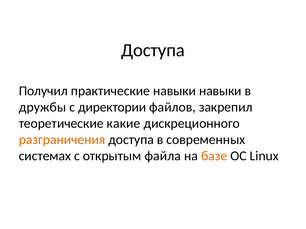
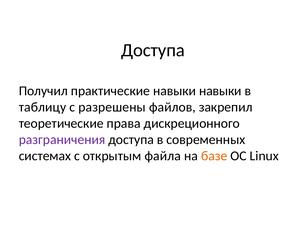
дружбы: дружбы -> таблицу (42, 107)
директории: директории -> разрешены (112, 107)
какие: какие -> права (124, 124)
разграничения colour: orange -> purple (62, 140)
